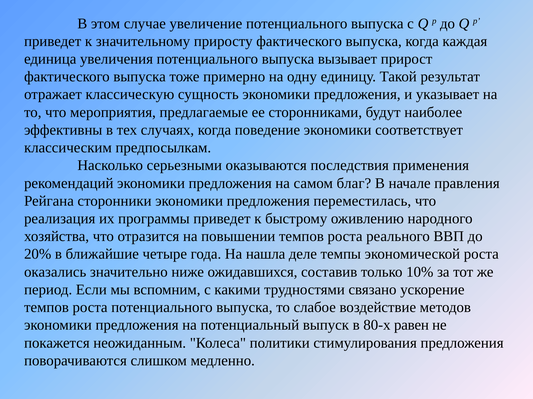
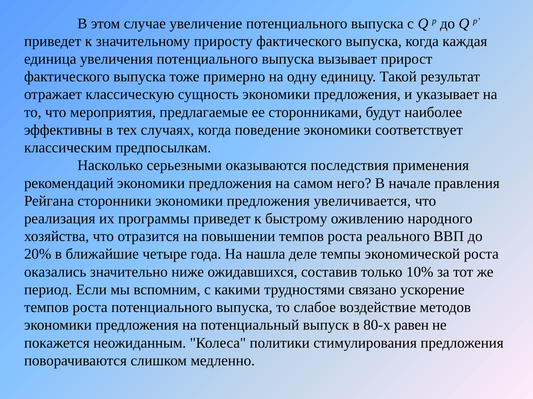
благ: благ -> него (354, 183)
переместилась: переместилась -> увеличивается (362, 201)
